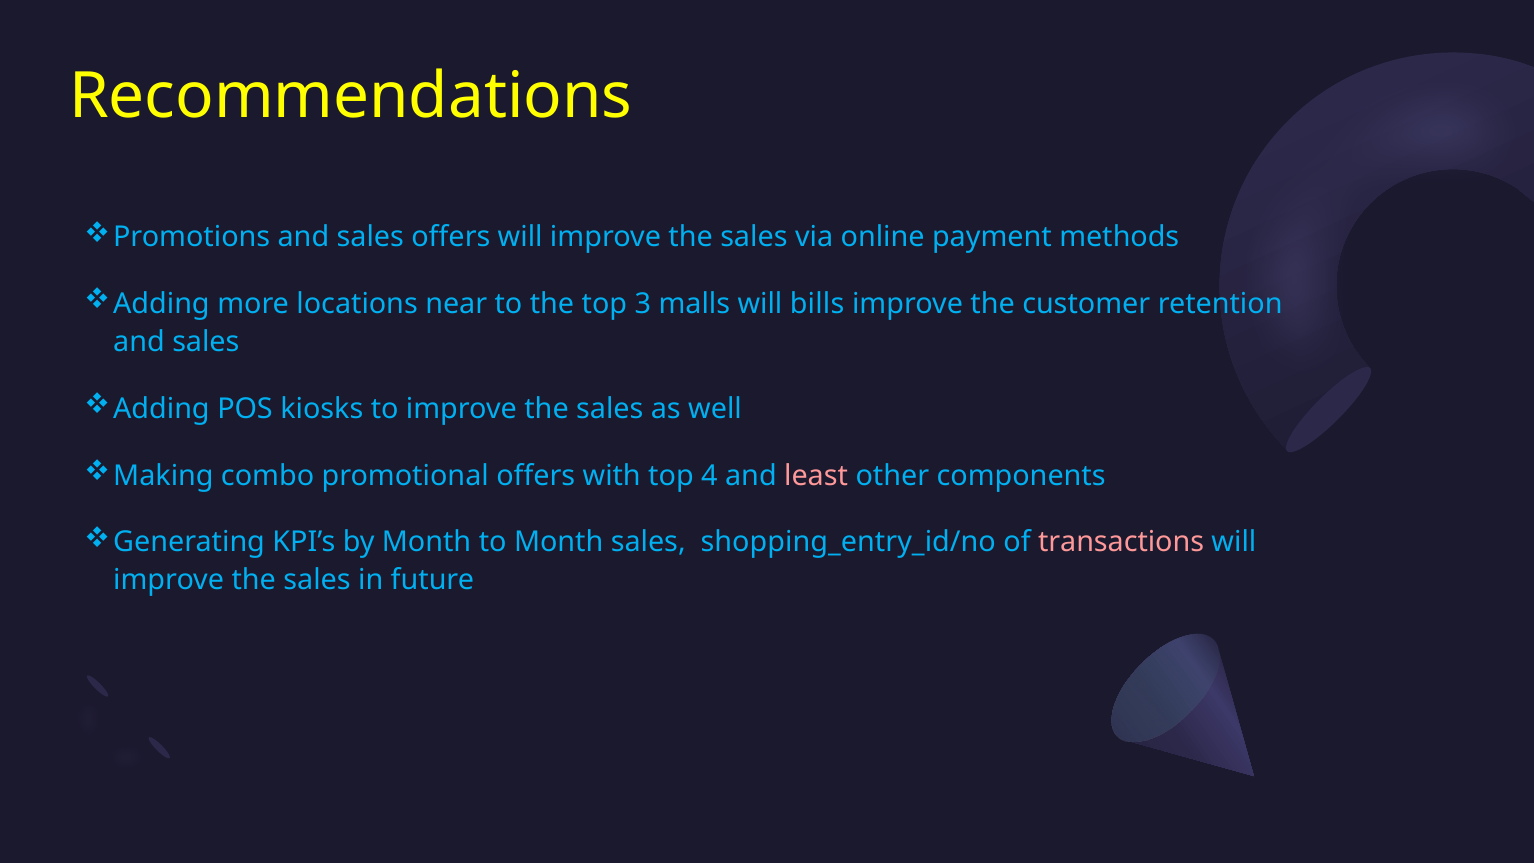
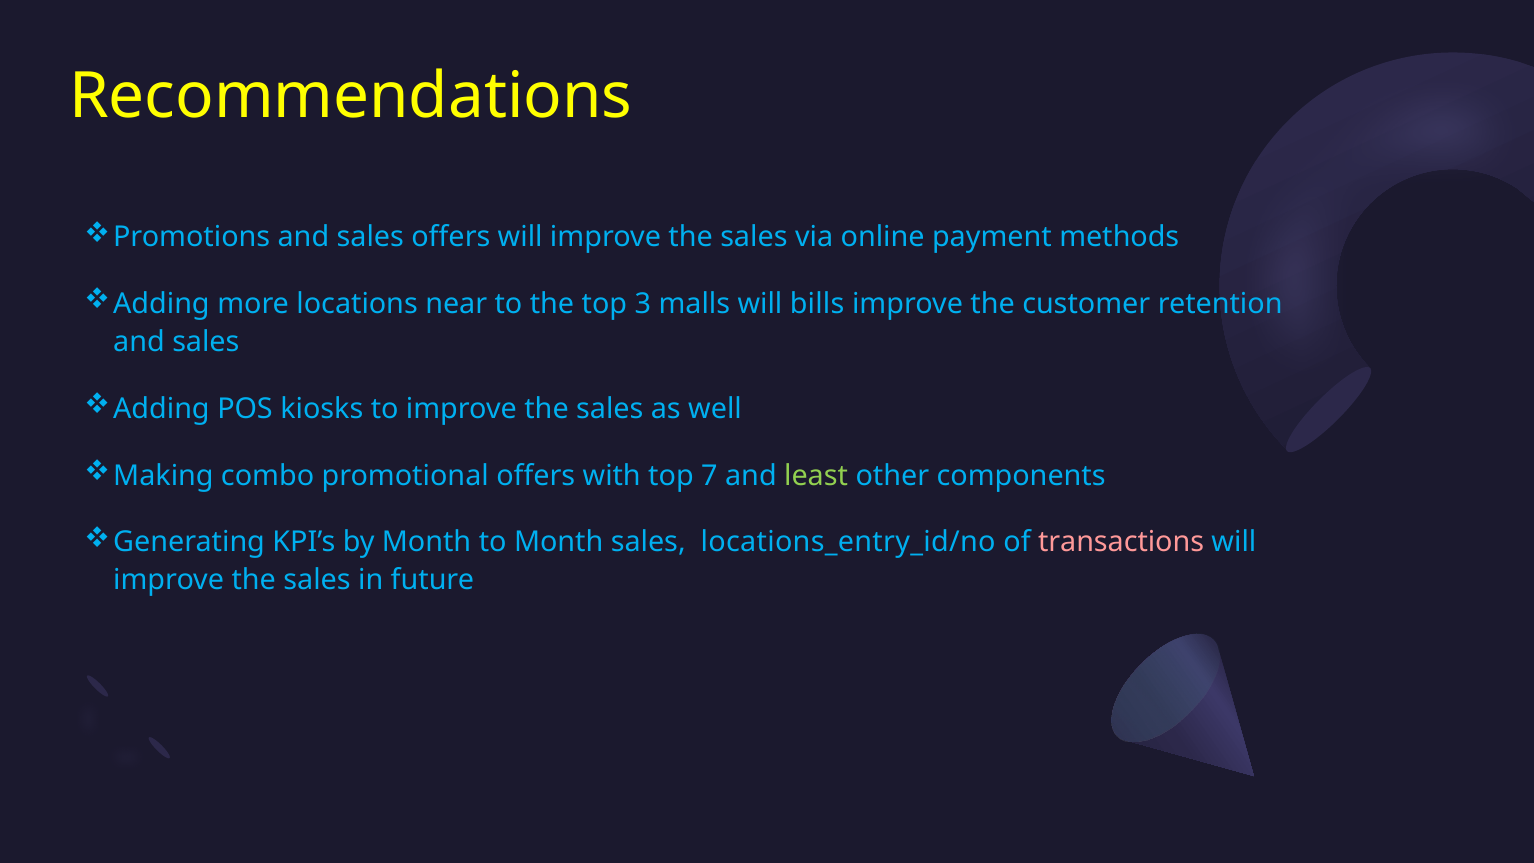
4: 4 -> 7 (709, 475)
least colour: pink -> light green (816, 475)
shopping_entry_id/no: shopping_entry_id/no -> locations_entry_id/no (848, 542)
